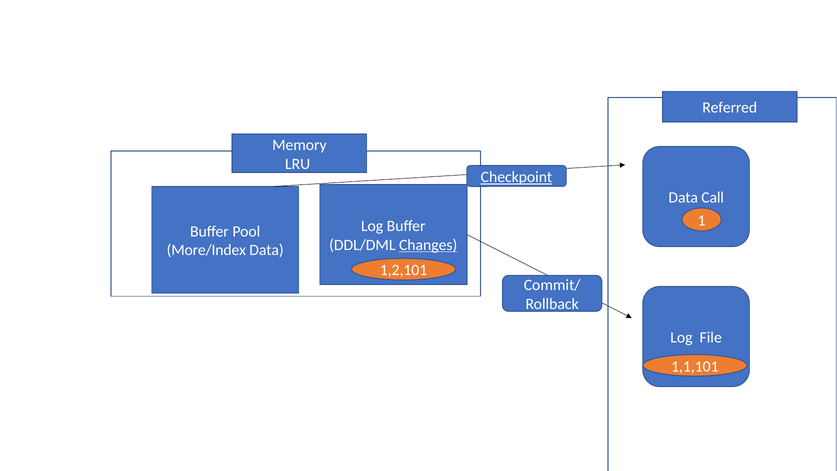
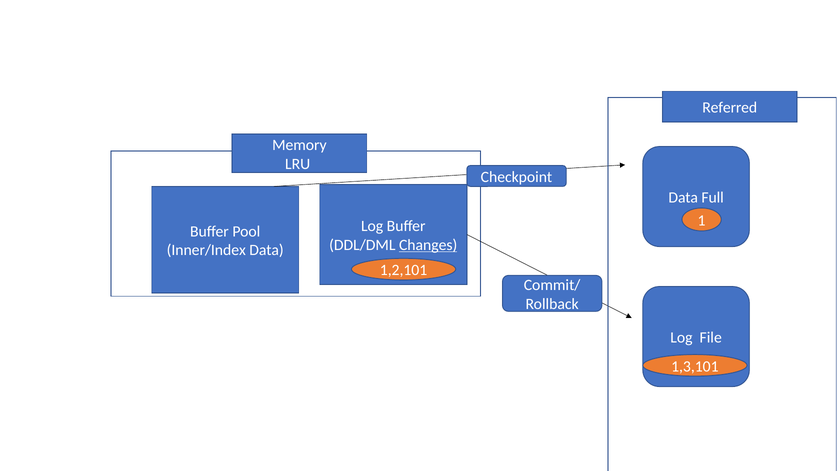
Checkpoint underline: present -> none (516, 177)
Call: Call -> Full (713, 198)
More/Index: More/Index -> Inner/Index (206, 250)
1,1,101: 1,1,101 -> 1,3,101 (695, 366)
